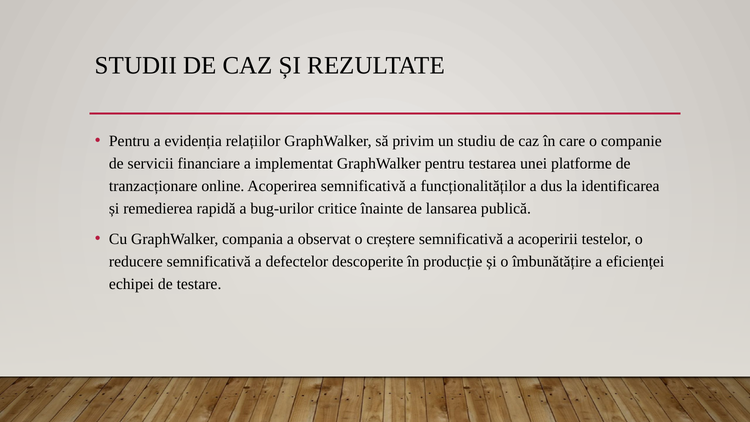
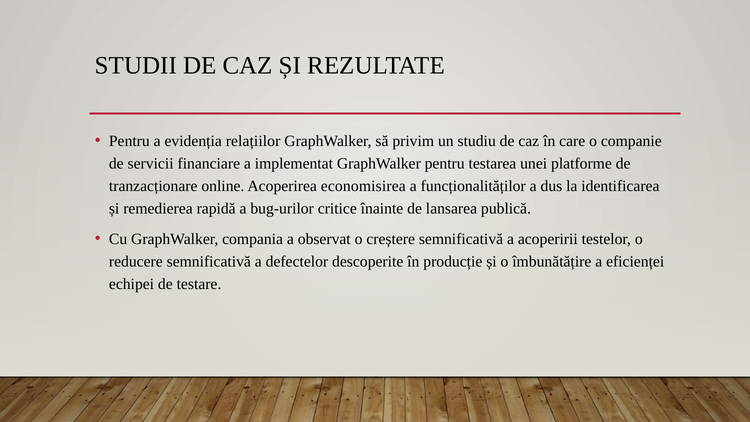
Acoperirea semnificativă: semnificativă -> economisirea (363, 186)
